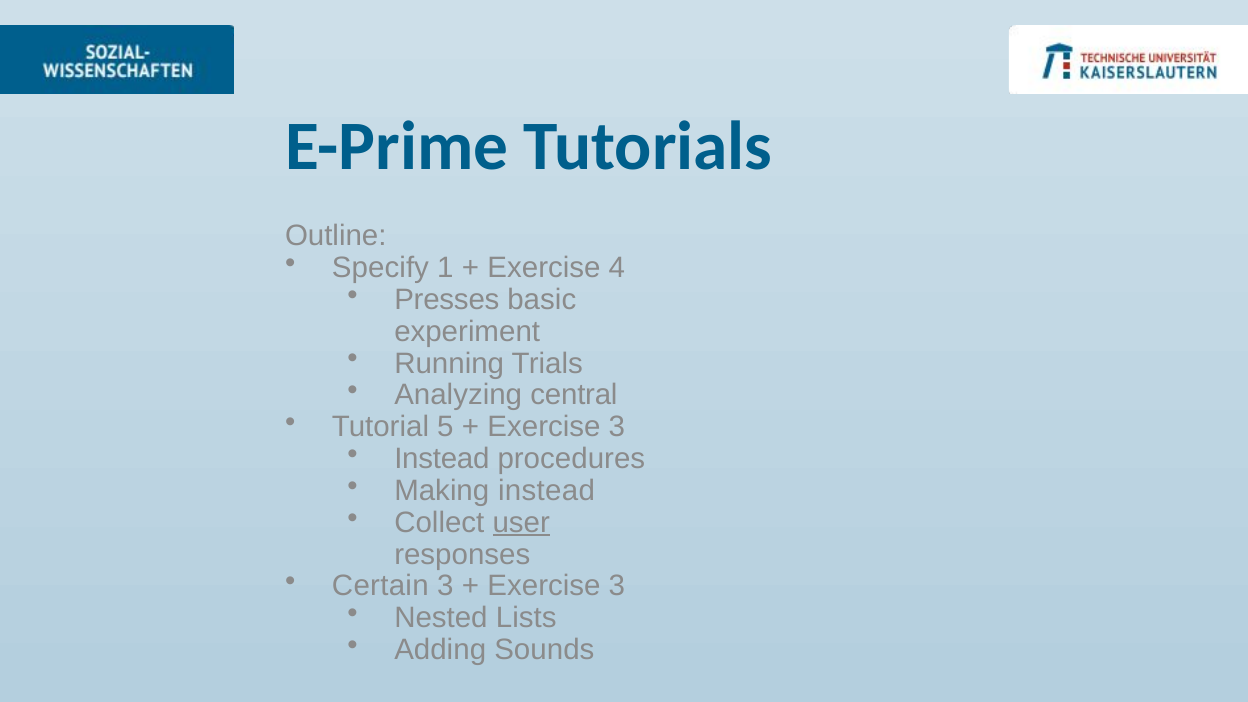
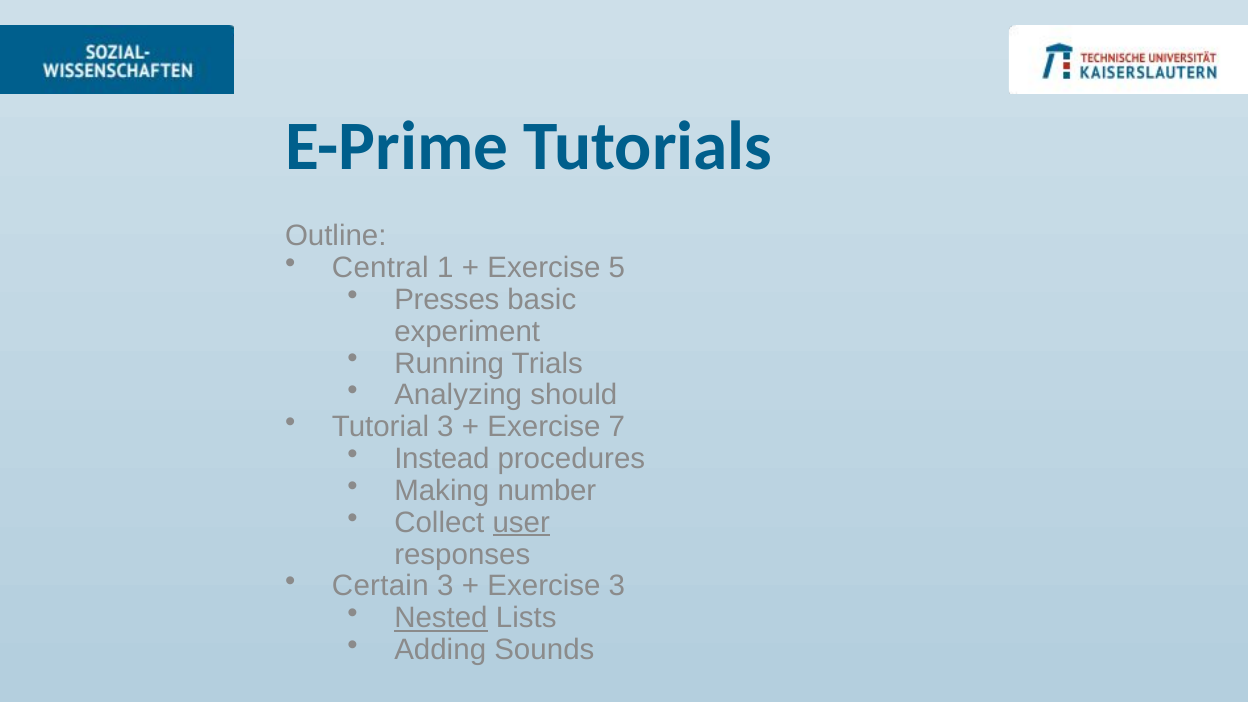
Specify: Specify -> Central (380, 268)
4: 4 -> 5 (617, 268)
central: central -> should (574, 395)
Tutorial 5: 5 -> 3 (445, 427)
3: 3 -> 7 (617, 427)
Making instead: instead -> number (547, 491)
Nested underline: none -> present (441, 618)
